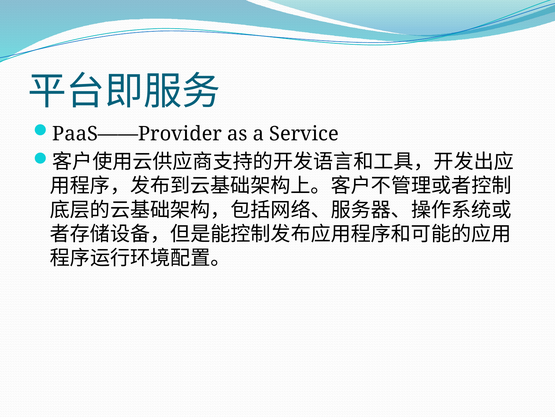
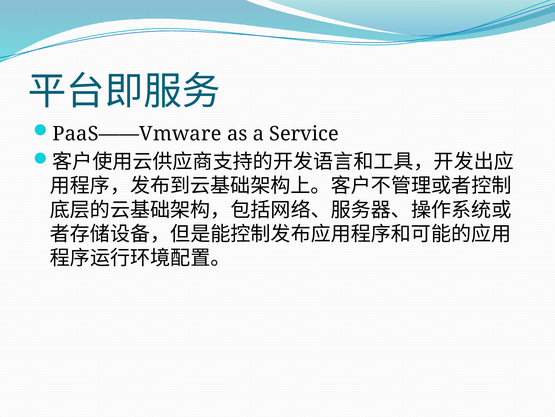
PaaS——Provider: PaaS——Provider -> PaaS——Vmware (137, 134)
